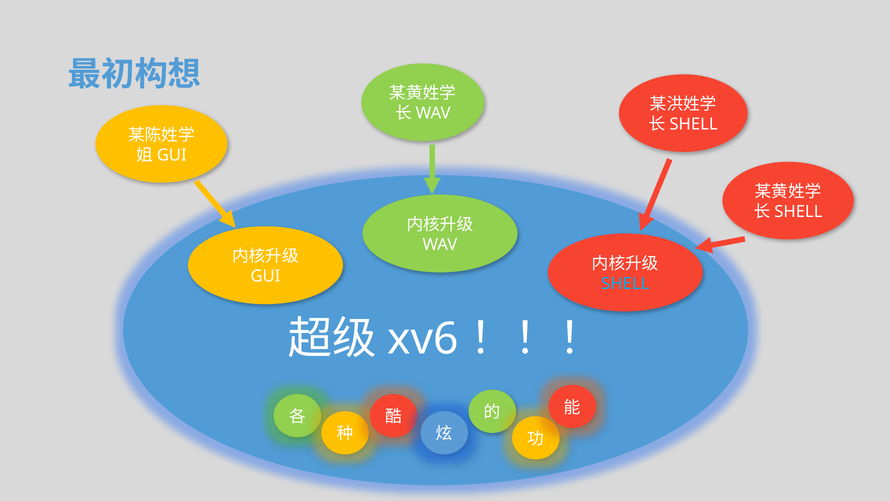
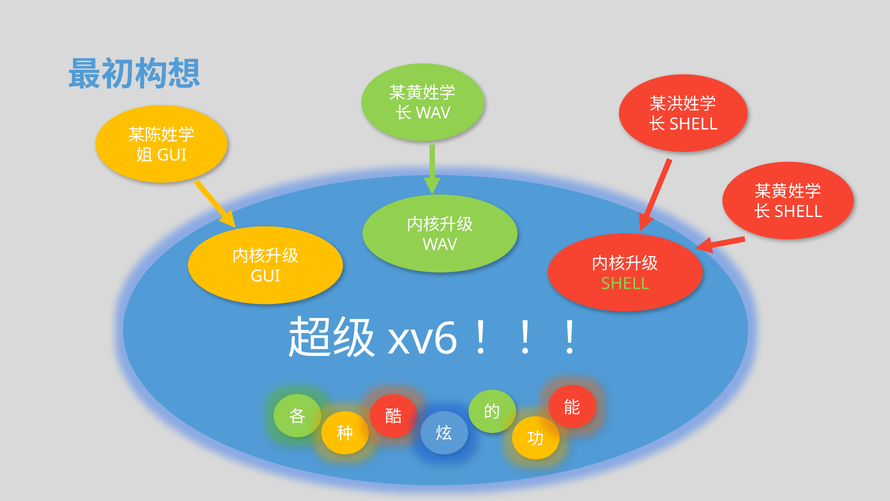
SHELL colour: light blue -> light green (625, 283)
